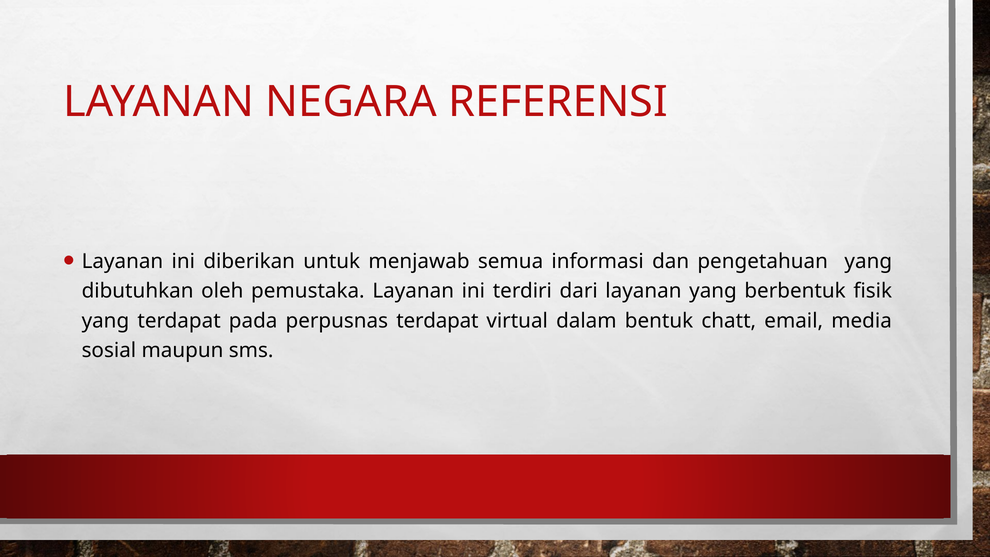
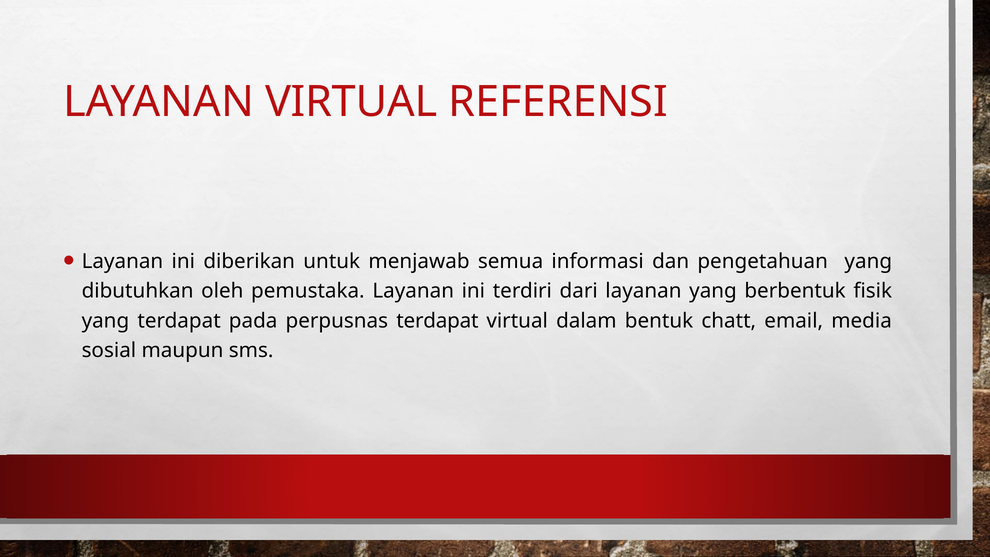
LAYANAN NEGARA: NEGARA -> VIRTUAL (351, 102)
